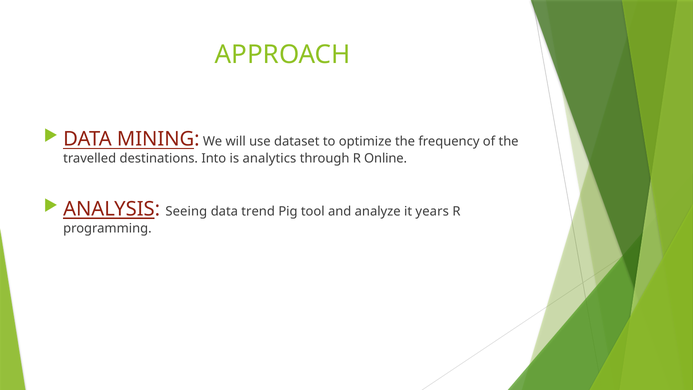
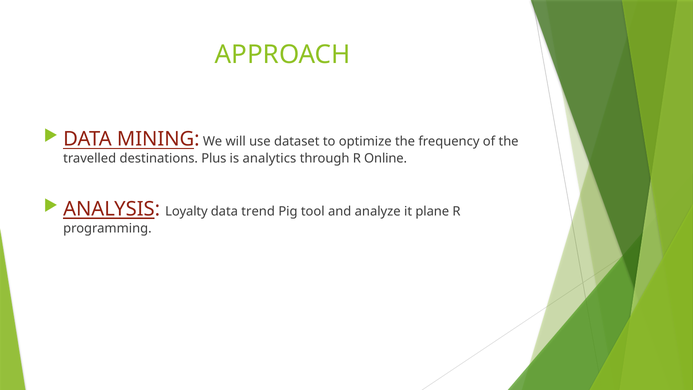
Into: Into -> Plus (214, 158)
Seeing: Seeing -> Loyalty (186, 211)
years: years -> plane (432, 211)
